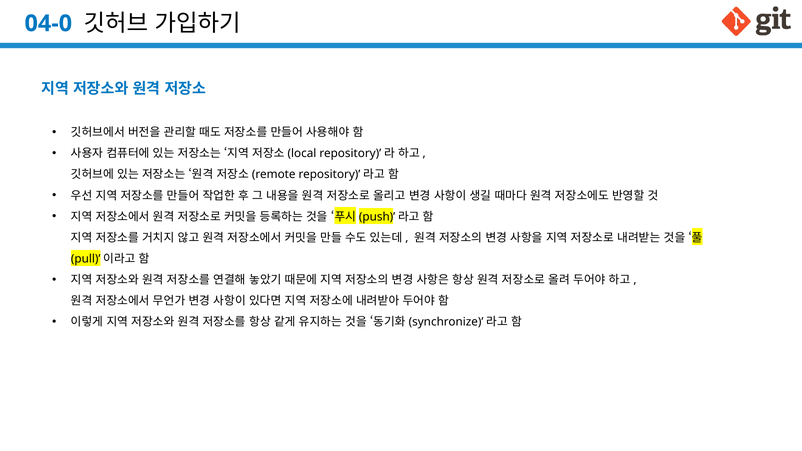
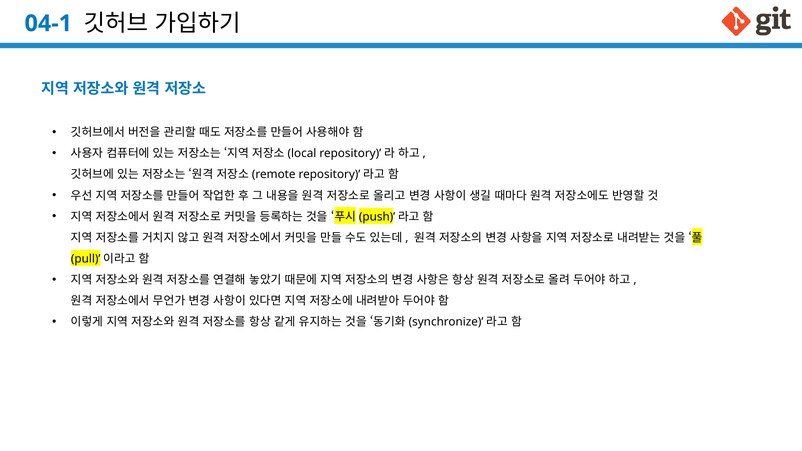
04-0: 04-0 -> 04-1 (48, 23)
